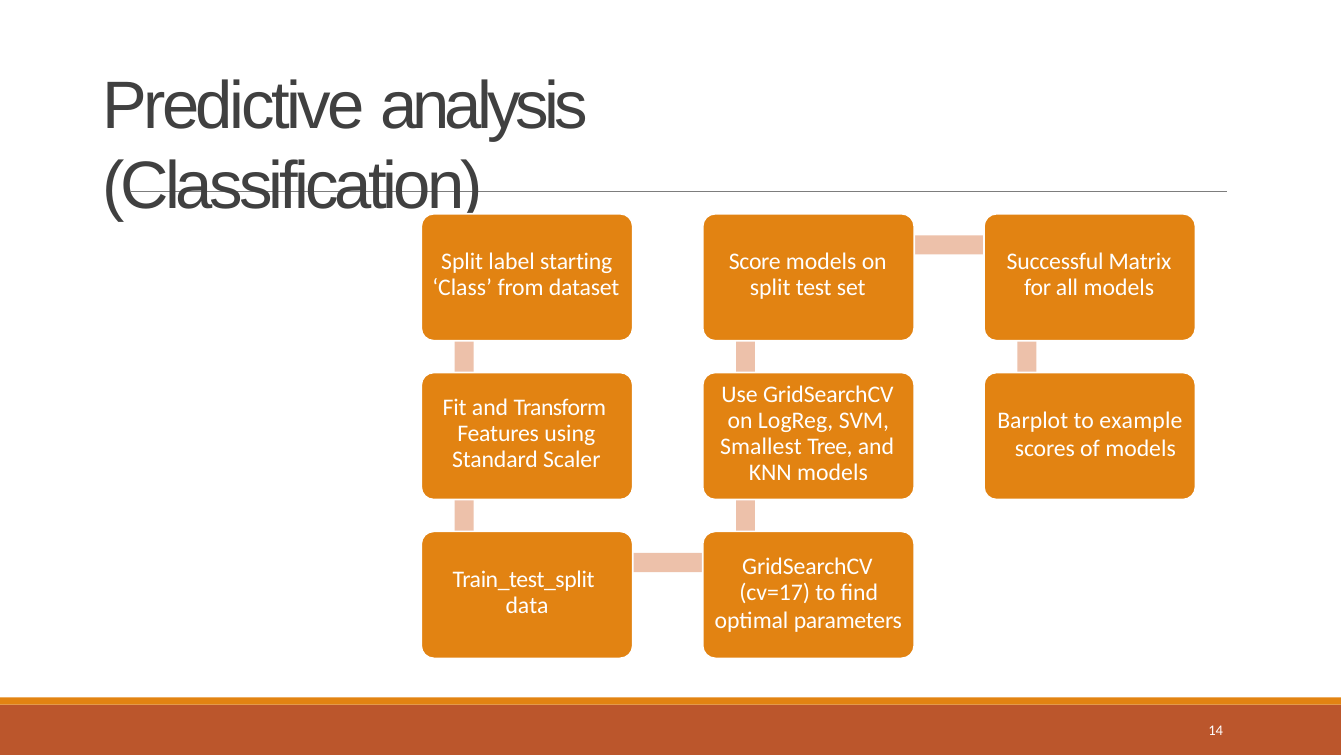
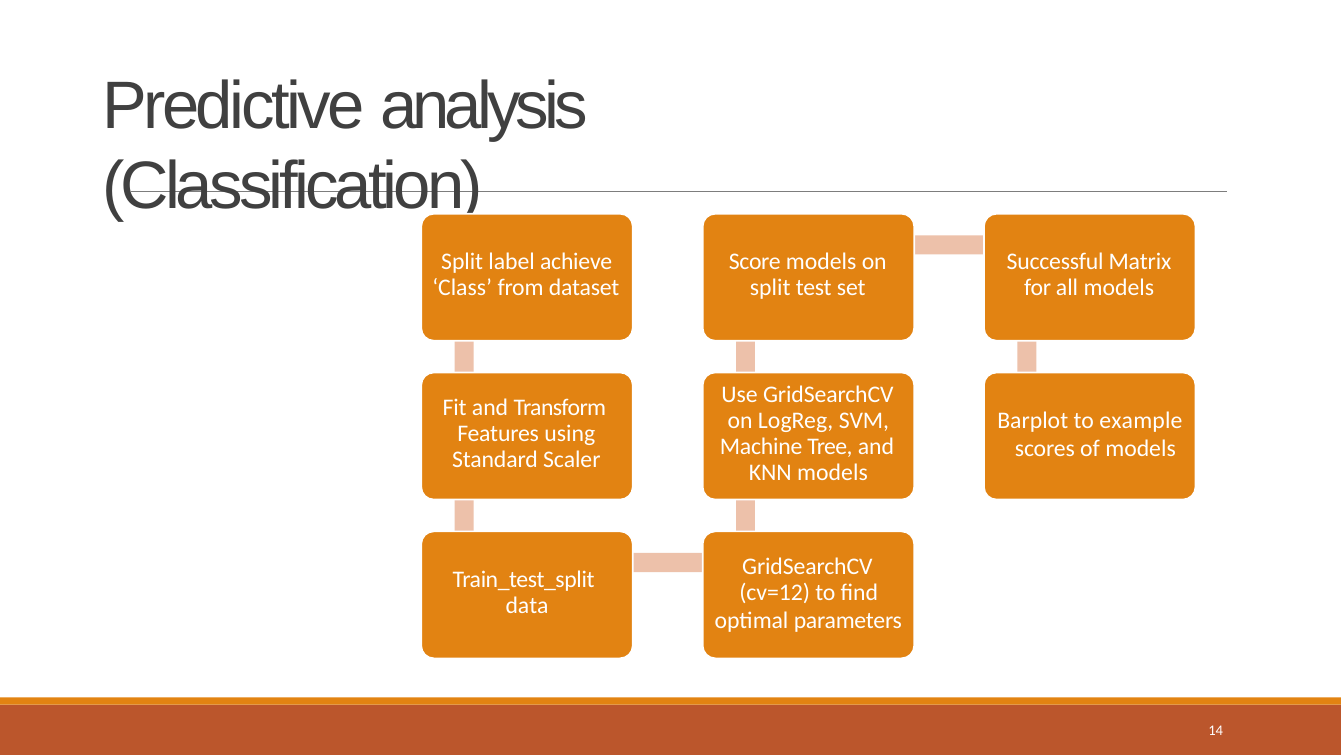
starting: starting -> achieve (576, 262)
Smallest: Smallest -> Machine (761, 446)
cv=17: cv=17 -> cv=12 (775, 592)
